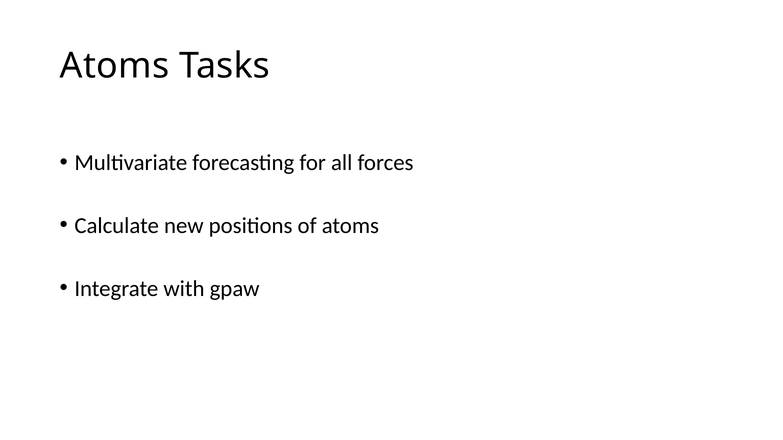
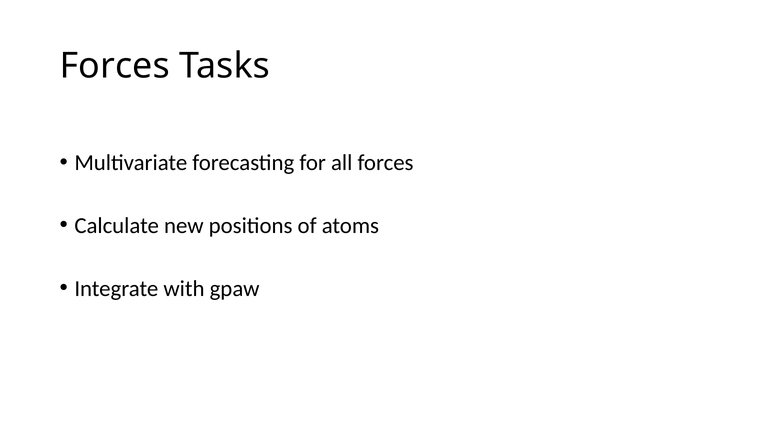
Atoms: Atoms -> Forces (115, 66)
